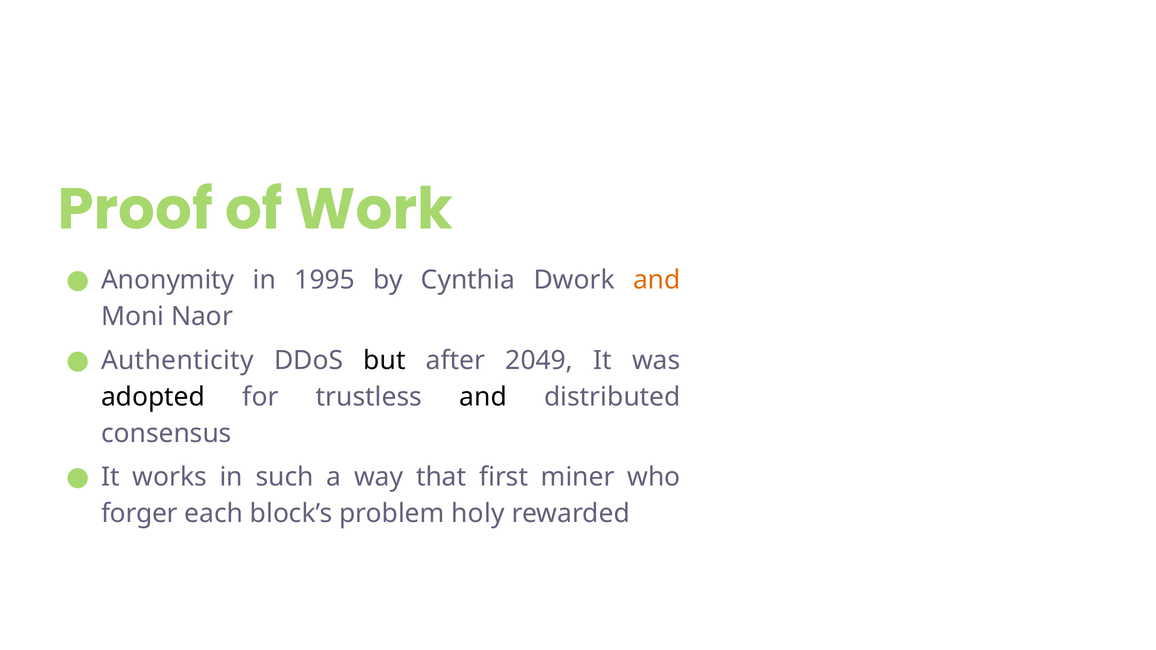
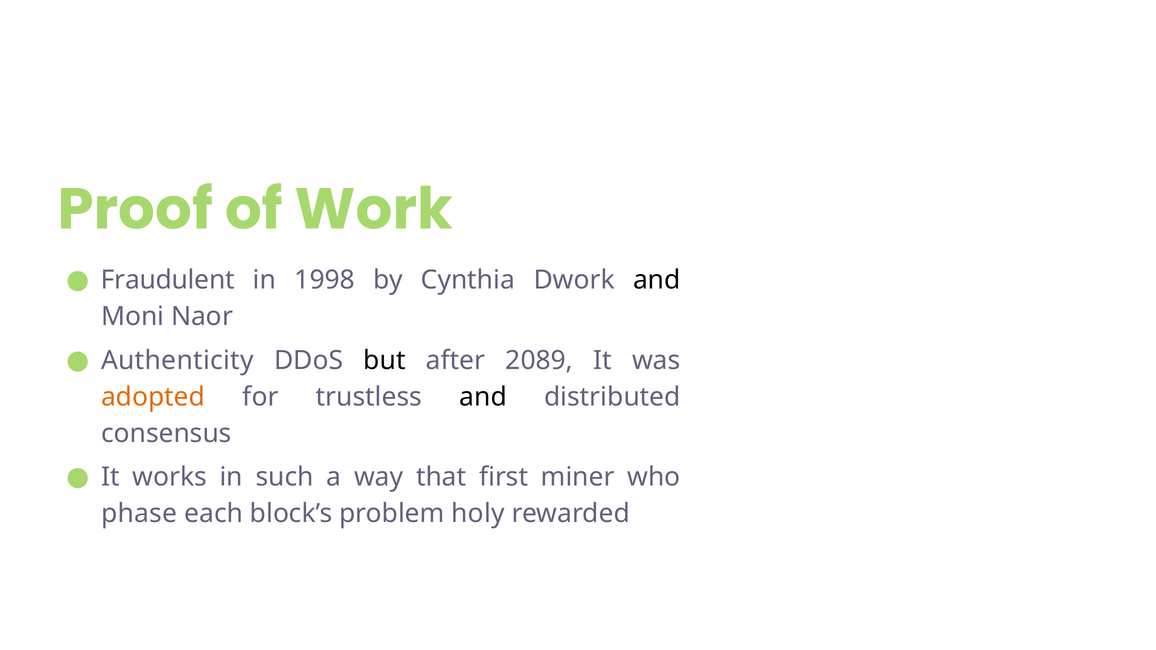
Anonymity: Anonymity -> Fraudulent (168, 280)
1995: 1995 -> 1998 (325, 280)
and colour: orange -> black (657, 280)
2049: 2049 -> 2089 (539, 360)
adopted colour: black -> orange (153, 397)
forger: forger -> phase (139, 514)
